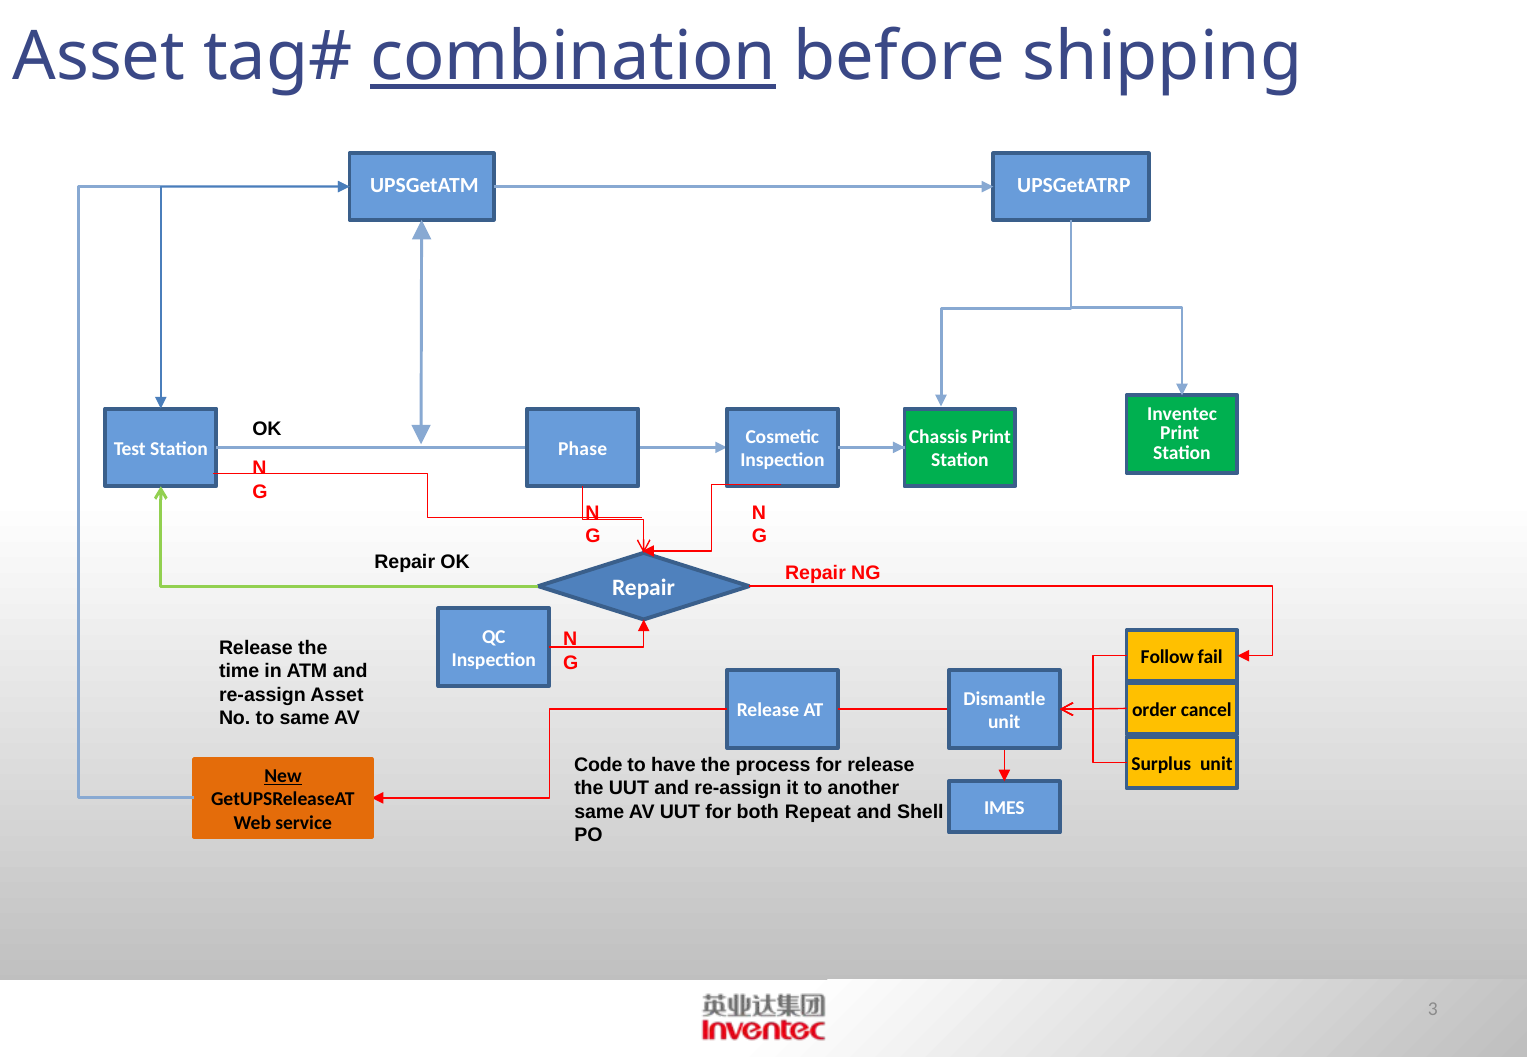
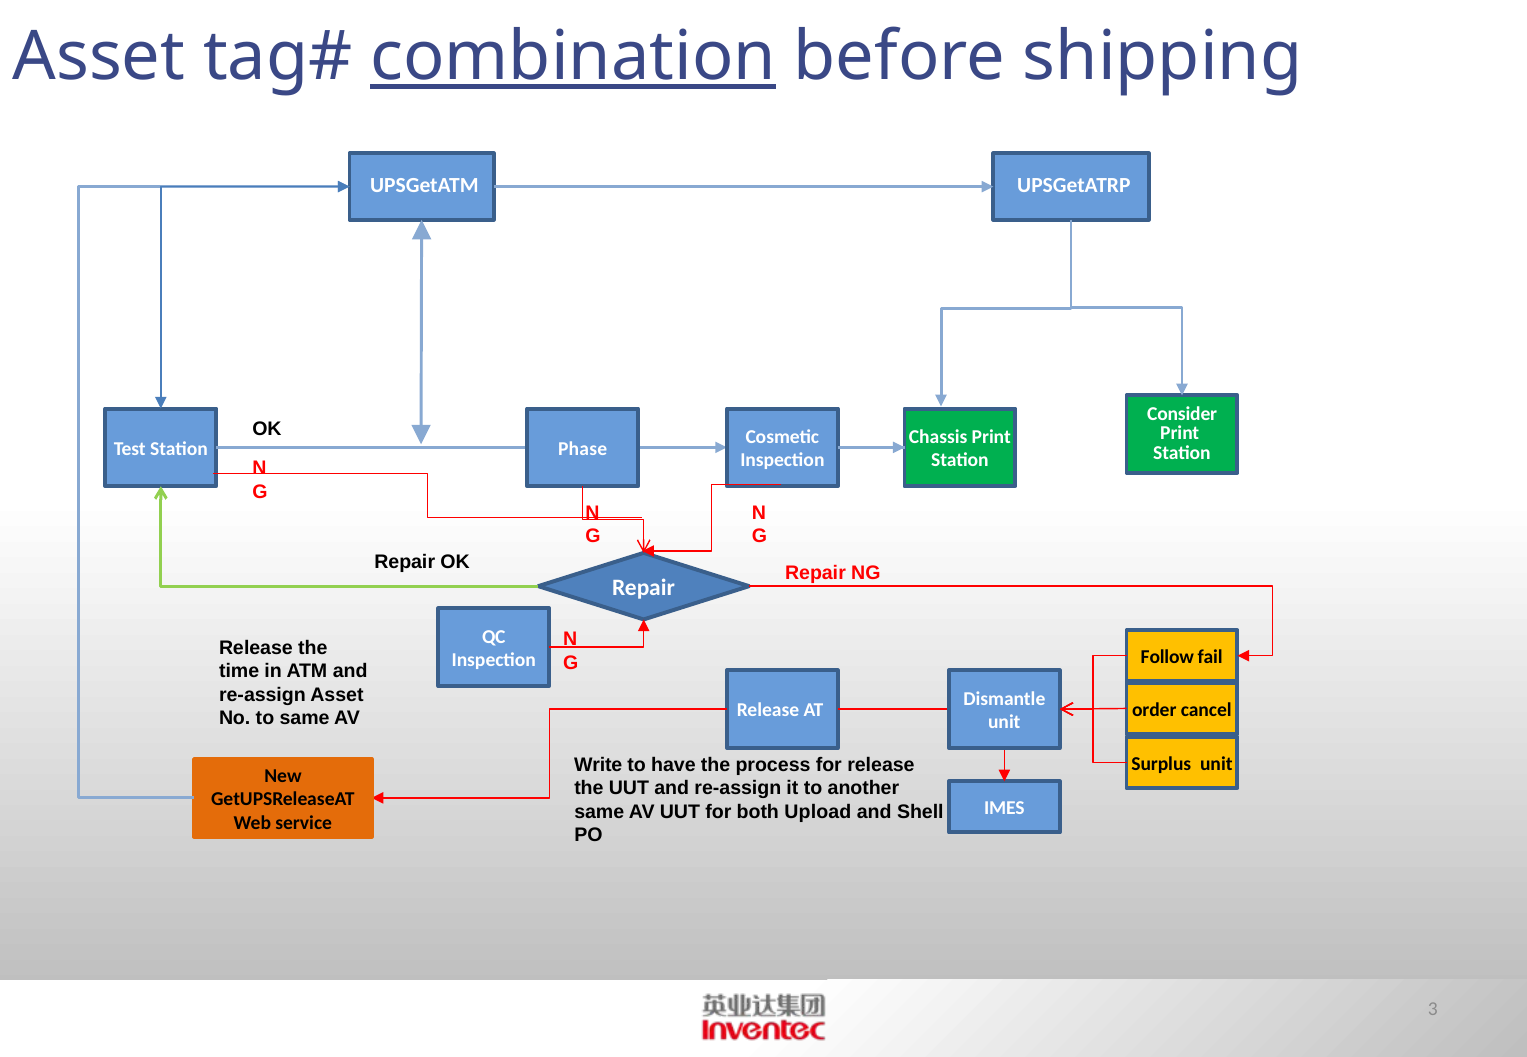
Inventec: Inventec -> Consider (1182, 414)
Code: Code -> Write (598, 765)
New underline: present -> none (283, 776)
Repeat: Repeat -> Upload (818, 812)
